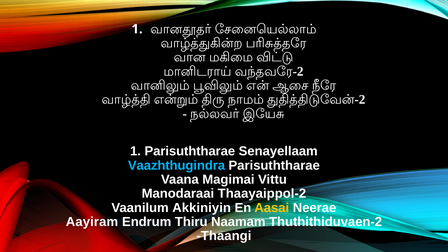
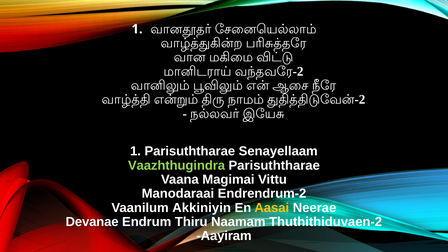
Vaazhthugindra colour: light blue -> light green (176, 165)
Thaayaippol-2: Thaayaippol-2 -> Endrendrum-2 (262, 194)
Aayiram: Aayiram -> Devanae (92, 222)
Thaangi: Thaangi -> Aayiram (224, 236)
